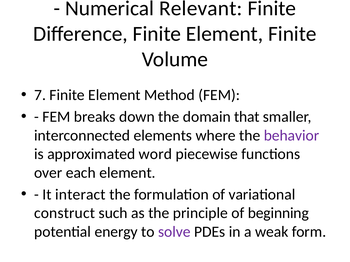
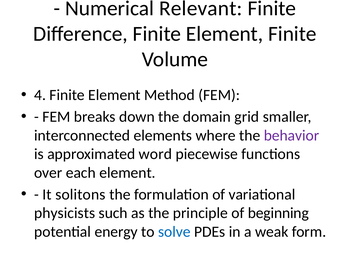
7: 7 -> 4 (40, 95)
that: that -> grid (247, 117)
interact: interact -> solitons (80, 195)
construct: construct -> physicists (65, 213)
solve colour: purple -> blue (174, 232)
